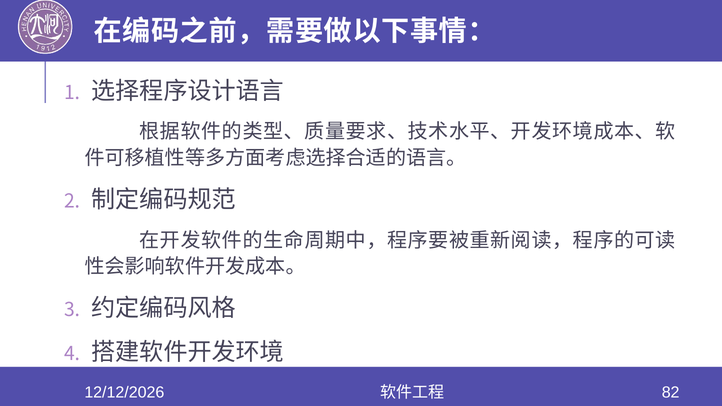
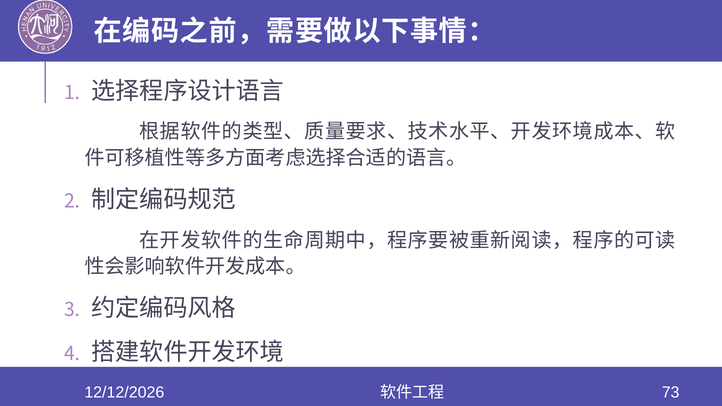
82: 82 -> 73 (671, 392)
